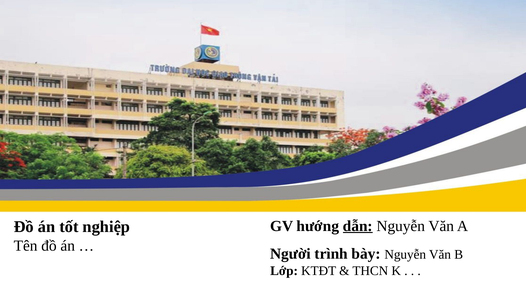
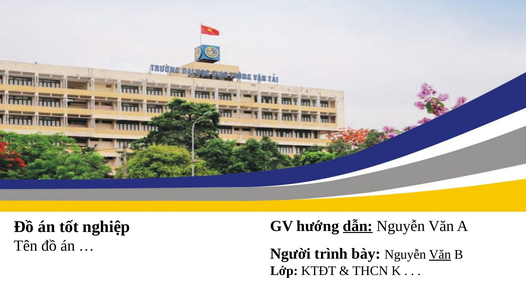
Văn underline: none -> present (440, 254)
